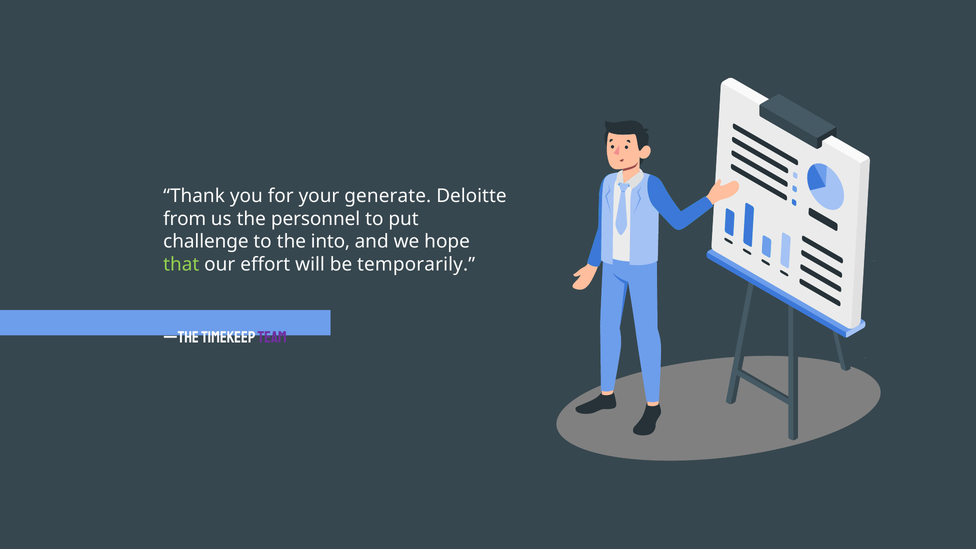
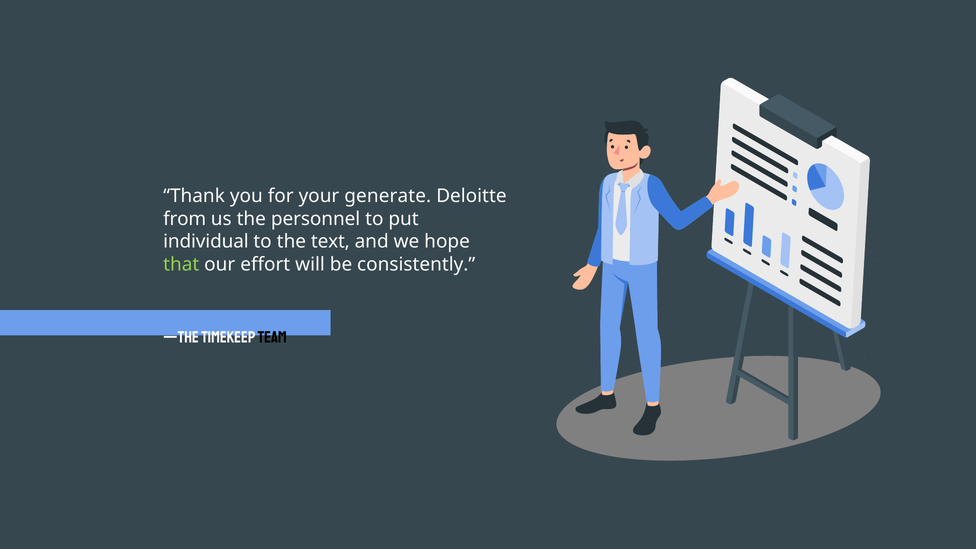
challenge: challenge -> individual (206, 242)
into: into -> text (330, 242)
temporarily: temporarily -> consistently (416, 264)
TEAM colour: purple -> black (272, 337)
